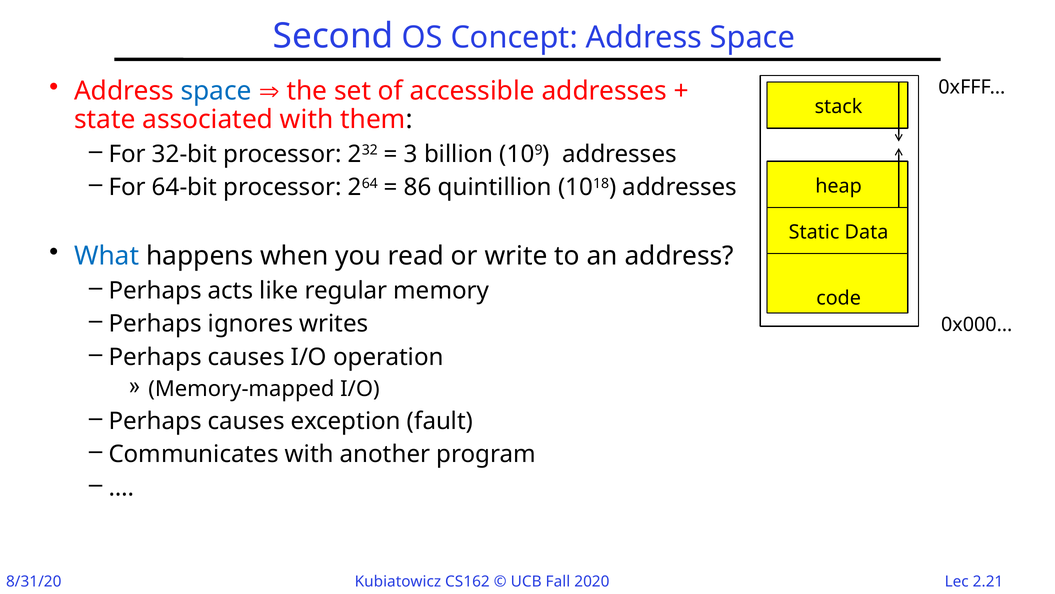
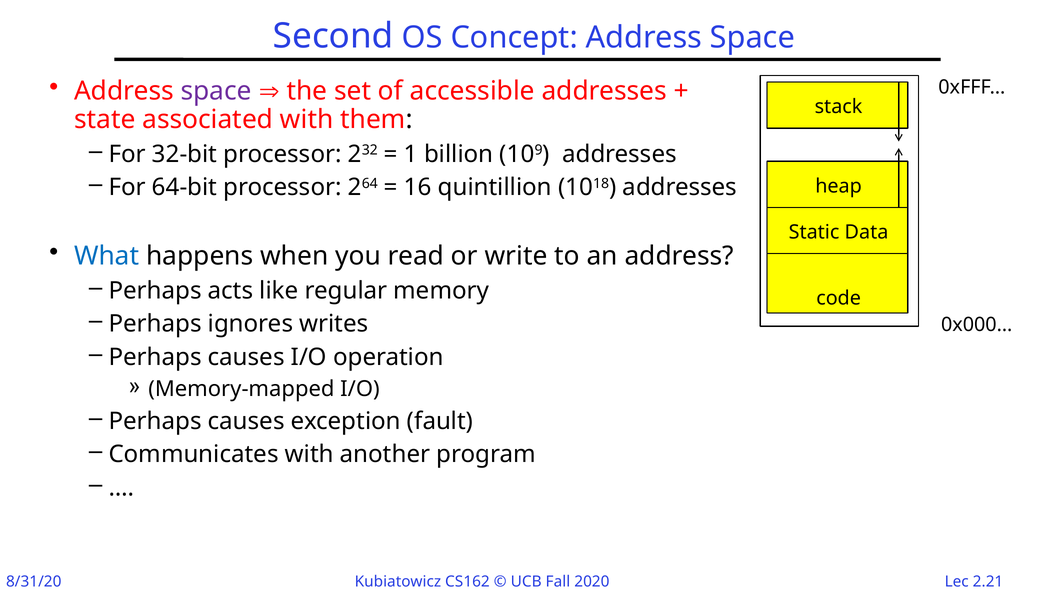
space colour: blue -> purple (216, 91)
3: 3 -> 1 (411, 154)
86: 86 -> 16 (418, 187)
